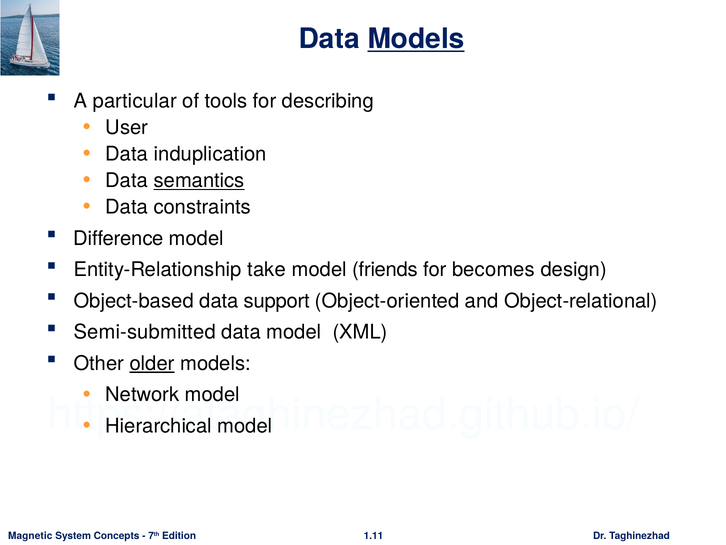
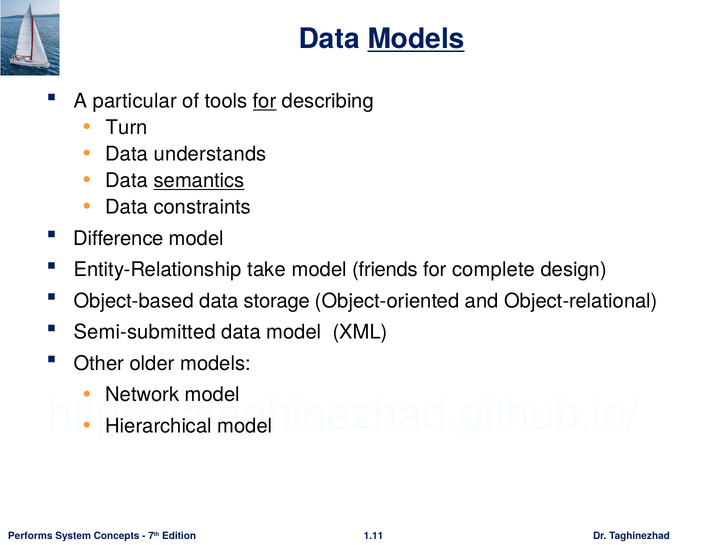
for underline: none -> present (265, 101)
User: User -> Turn (127, 128)
induplication: induplication -> understands (210, 154)
becomes: becomes -> complete (494, 269)
support: support -> storage (277, 301)
older underline: present -> none (152, 363)
Magnetic: Magnetic -> Performs (30, 535)
